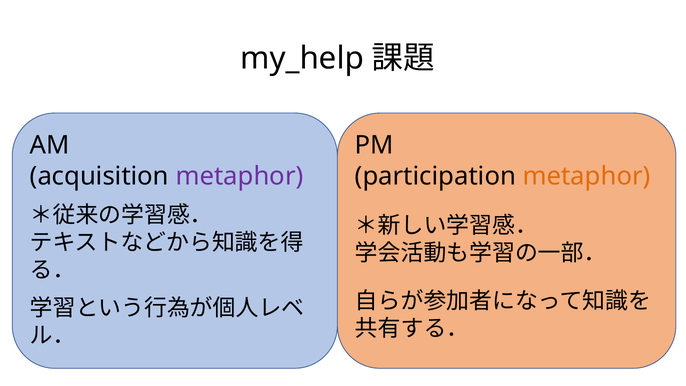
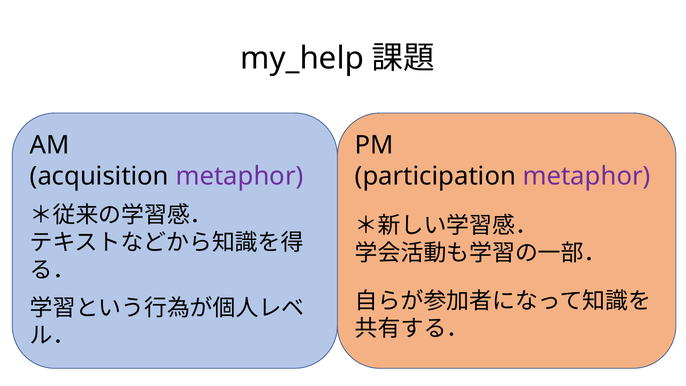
metaphor colour: orange -> purple (587, 176)
